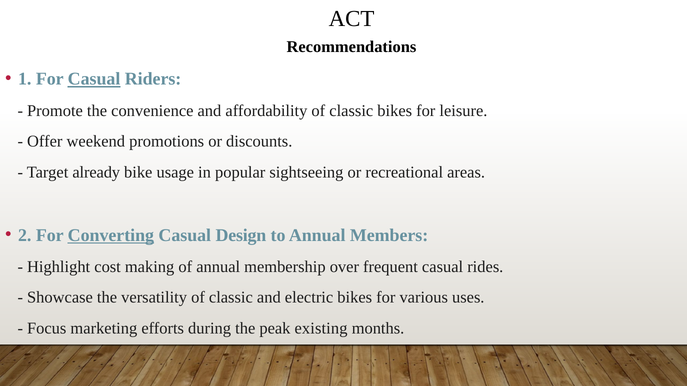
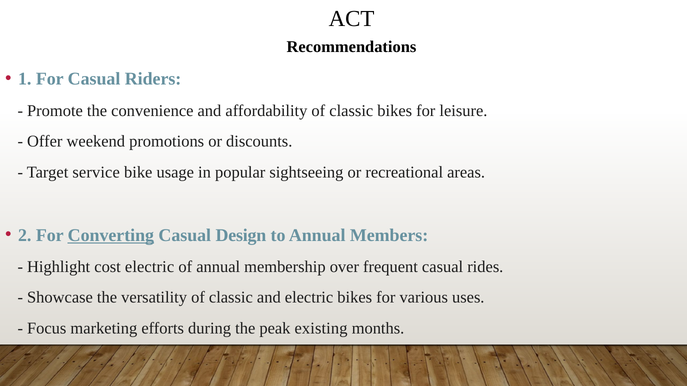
Casual underline: present -> none (94, 79)
already: already -> service (96, 172)
cost making: making -> electric (150, 267)
